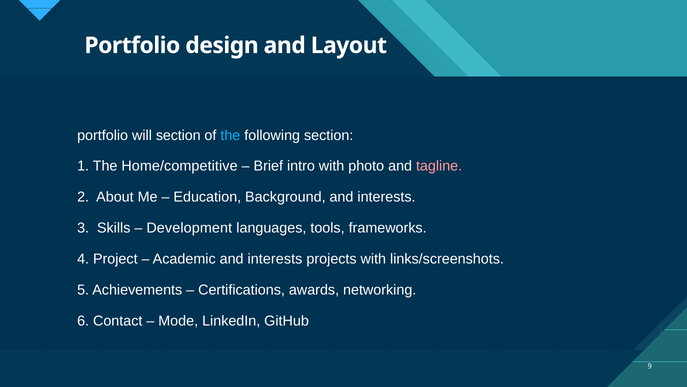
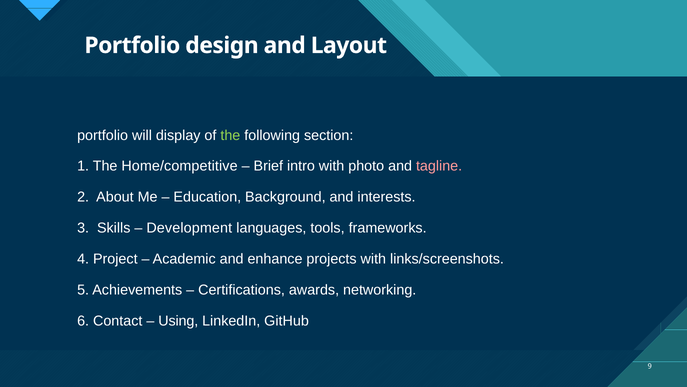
will section: section -> display (178, 135)
the colour: light blue -> light green (230, 135)
Academic and interests: interests -> enhance (275, 259)
Mode: Mode -> Using (178, 321)
